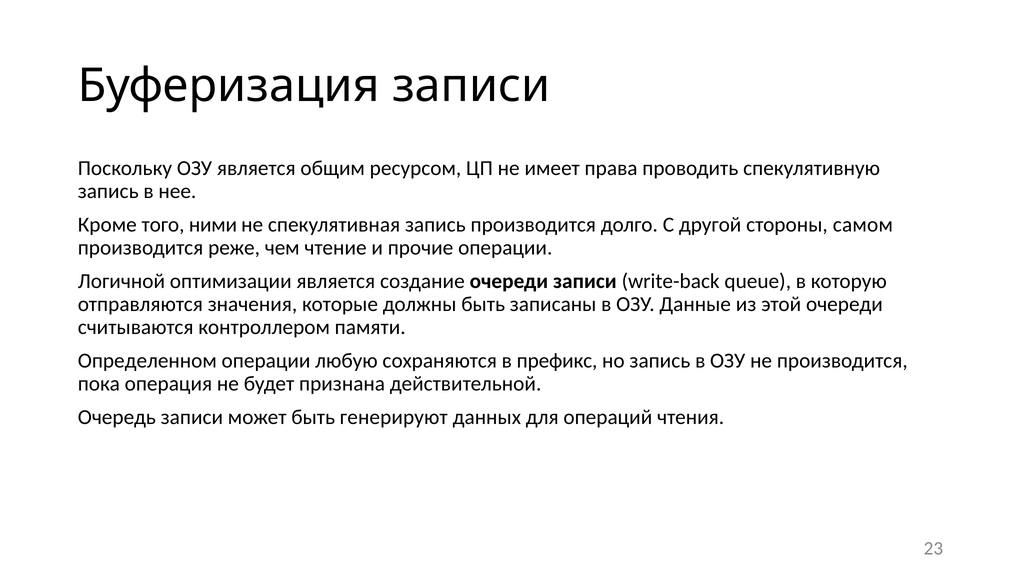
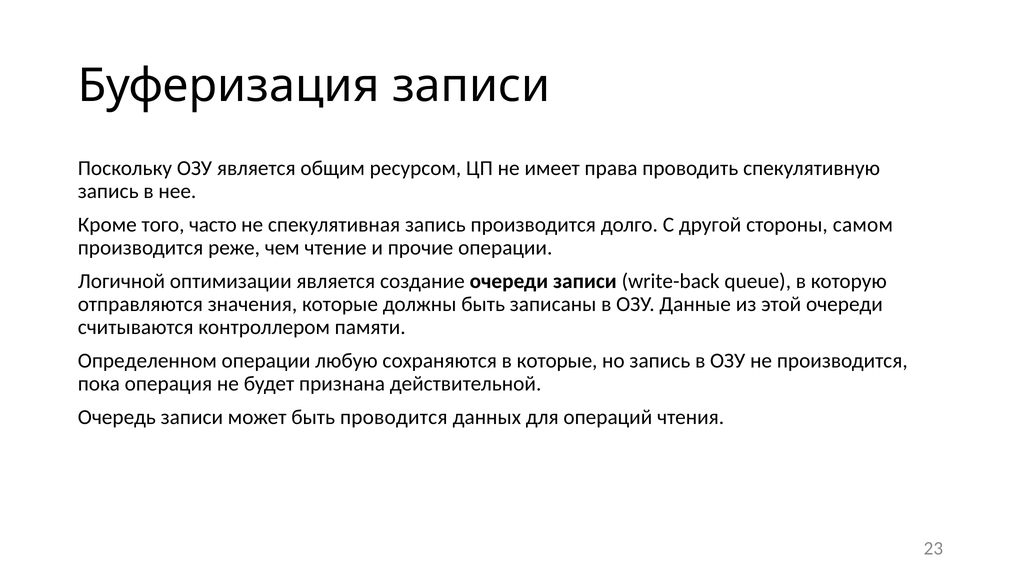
ними: ними -> часто (213, 225)
в префикс: префикс -> которые (557, 361)
генерируют: генерируют -> проводится (394, 418)
